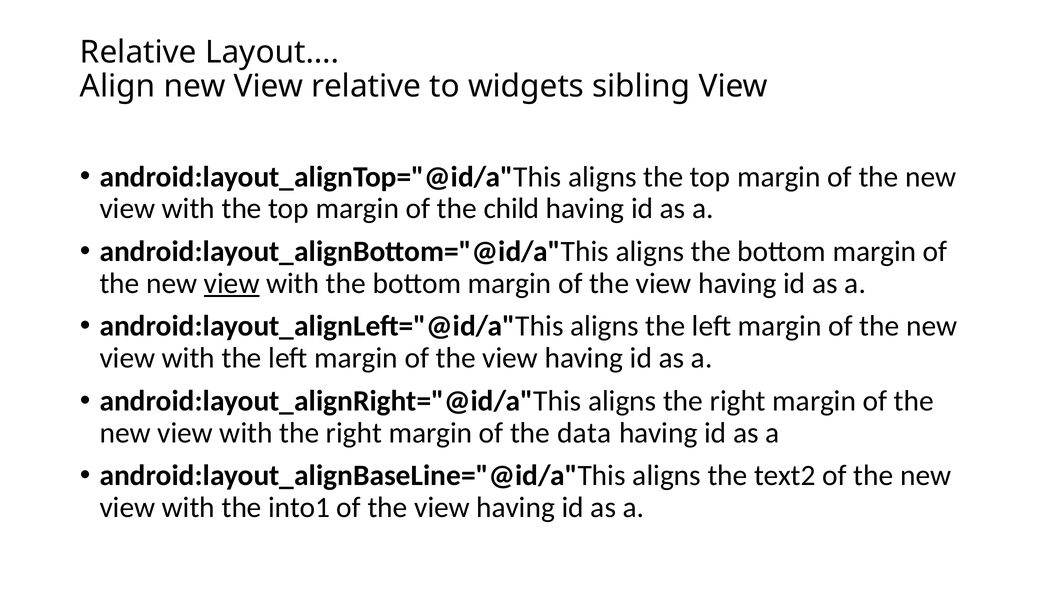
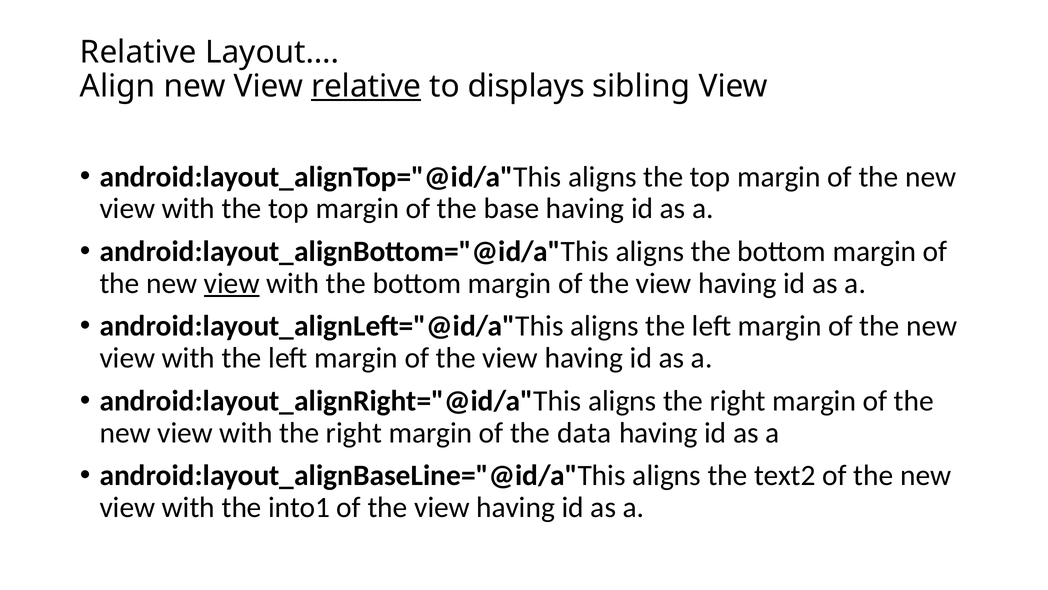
relative underline: none -> present (366, 86)
widgets: widgets -> displays (526, 86)
child: child -> base (511, 208)
